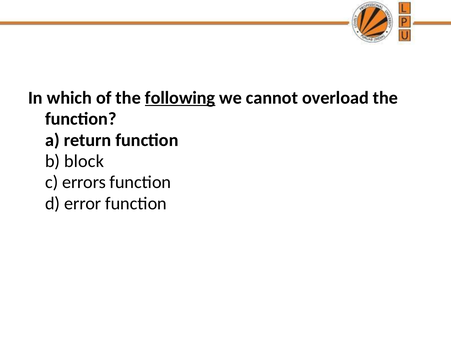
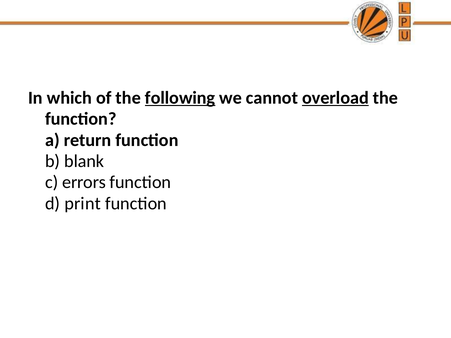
overload underline: none -> present (335, 98)
block: block -> blank (84, 161)
error: error -> print (83, 204)
